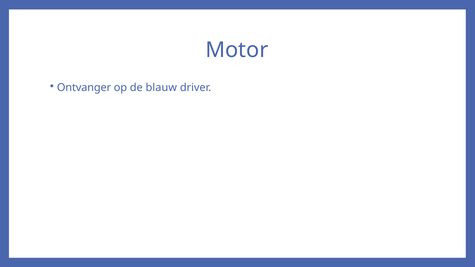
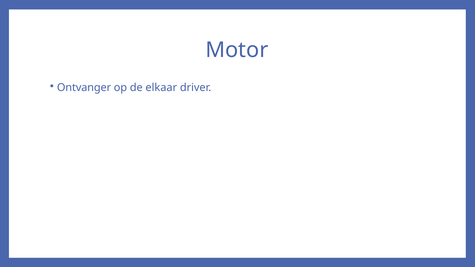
blauw: blauw -> elkaar (161, 88)
